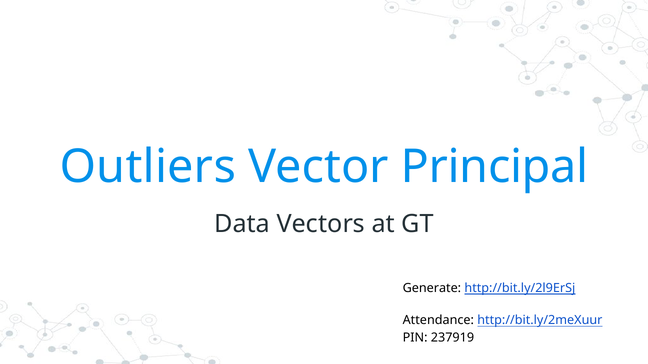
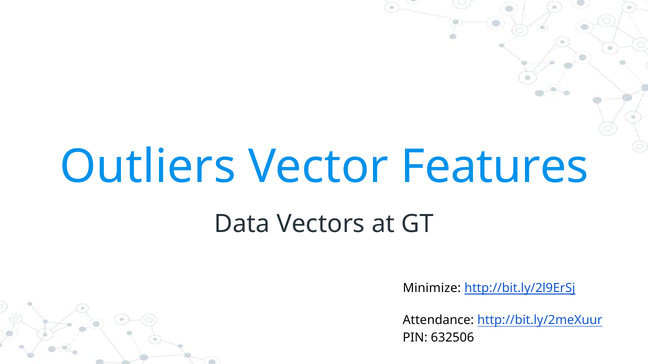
Principal: Principal -> Features (495, 167)
Generate: Generate -> Minimize (432, 288)
237919: 237919 -> 632506 (452, 338)
